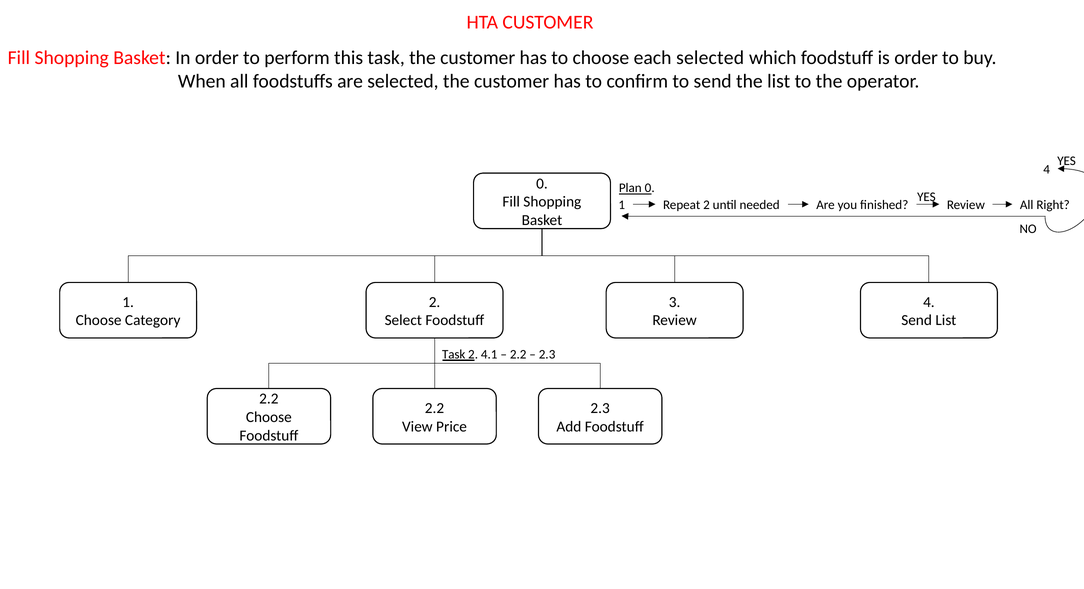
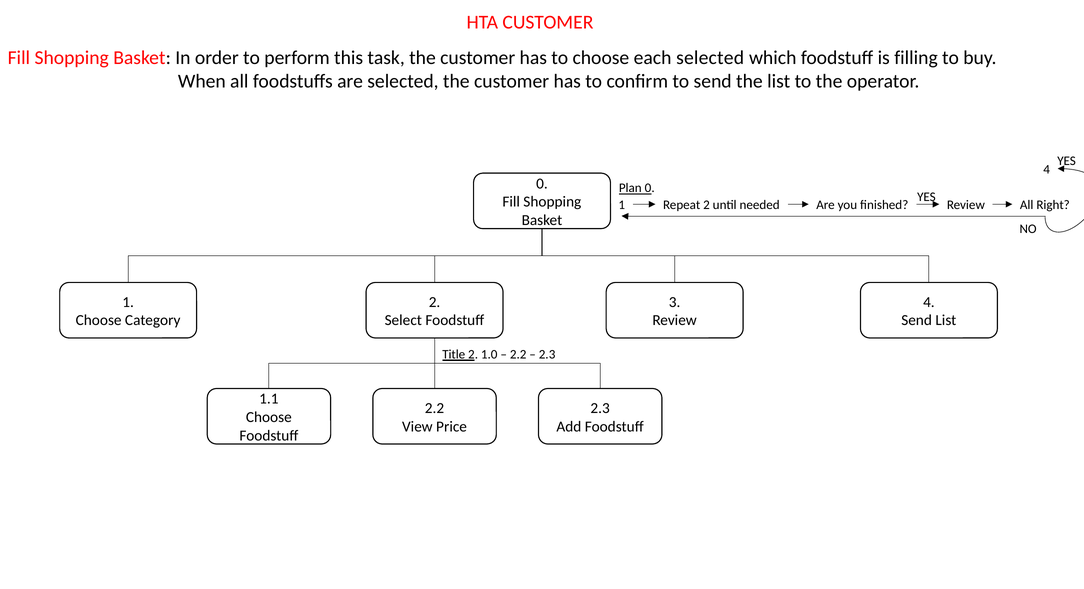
is order: order -> filling (916, 58)
Task: Task -> Title (454, 354)
4.1: 4.1 -> 1.0 (489, 354)
2.2: 2.2 -> 1.1 (269, 399)
